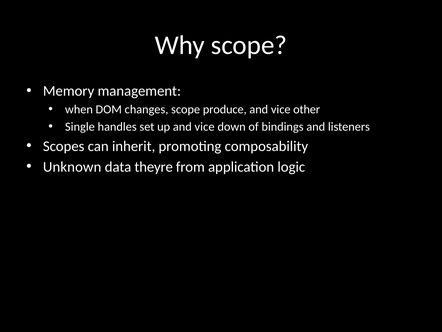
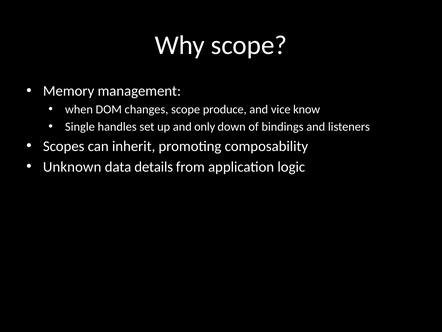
other: other -> know (307, 109)
up and vice: vice -> only (205, 127)
theyre: theyre -> details (154, 167)
